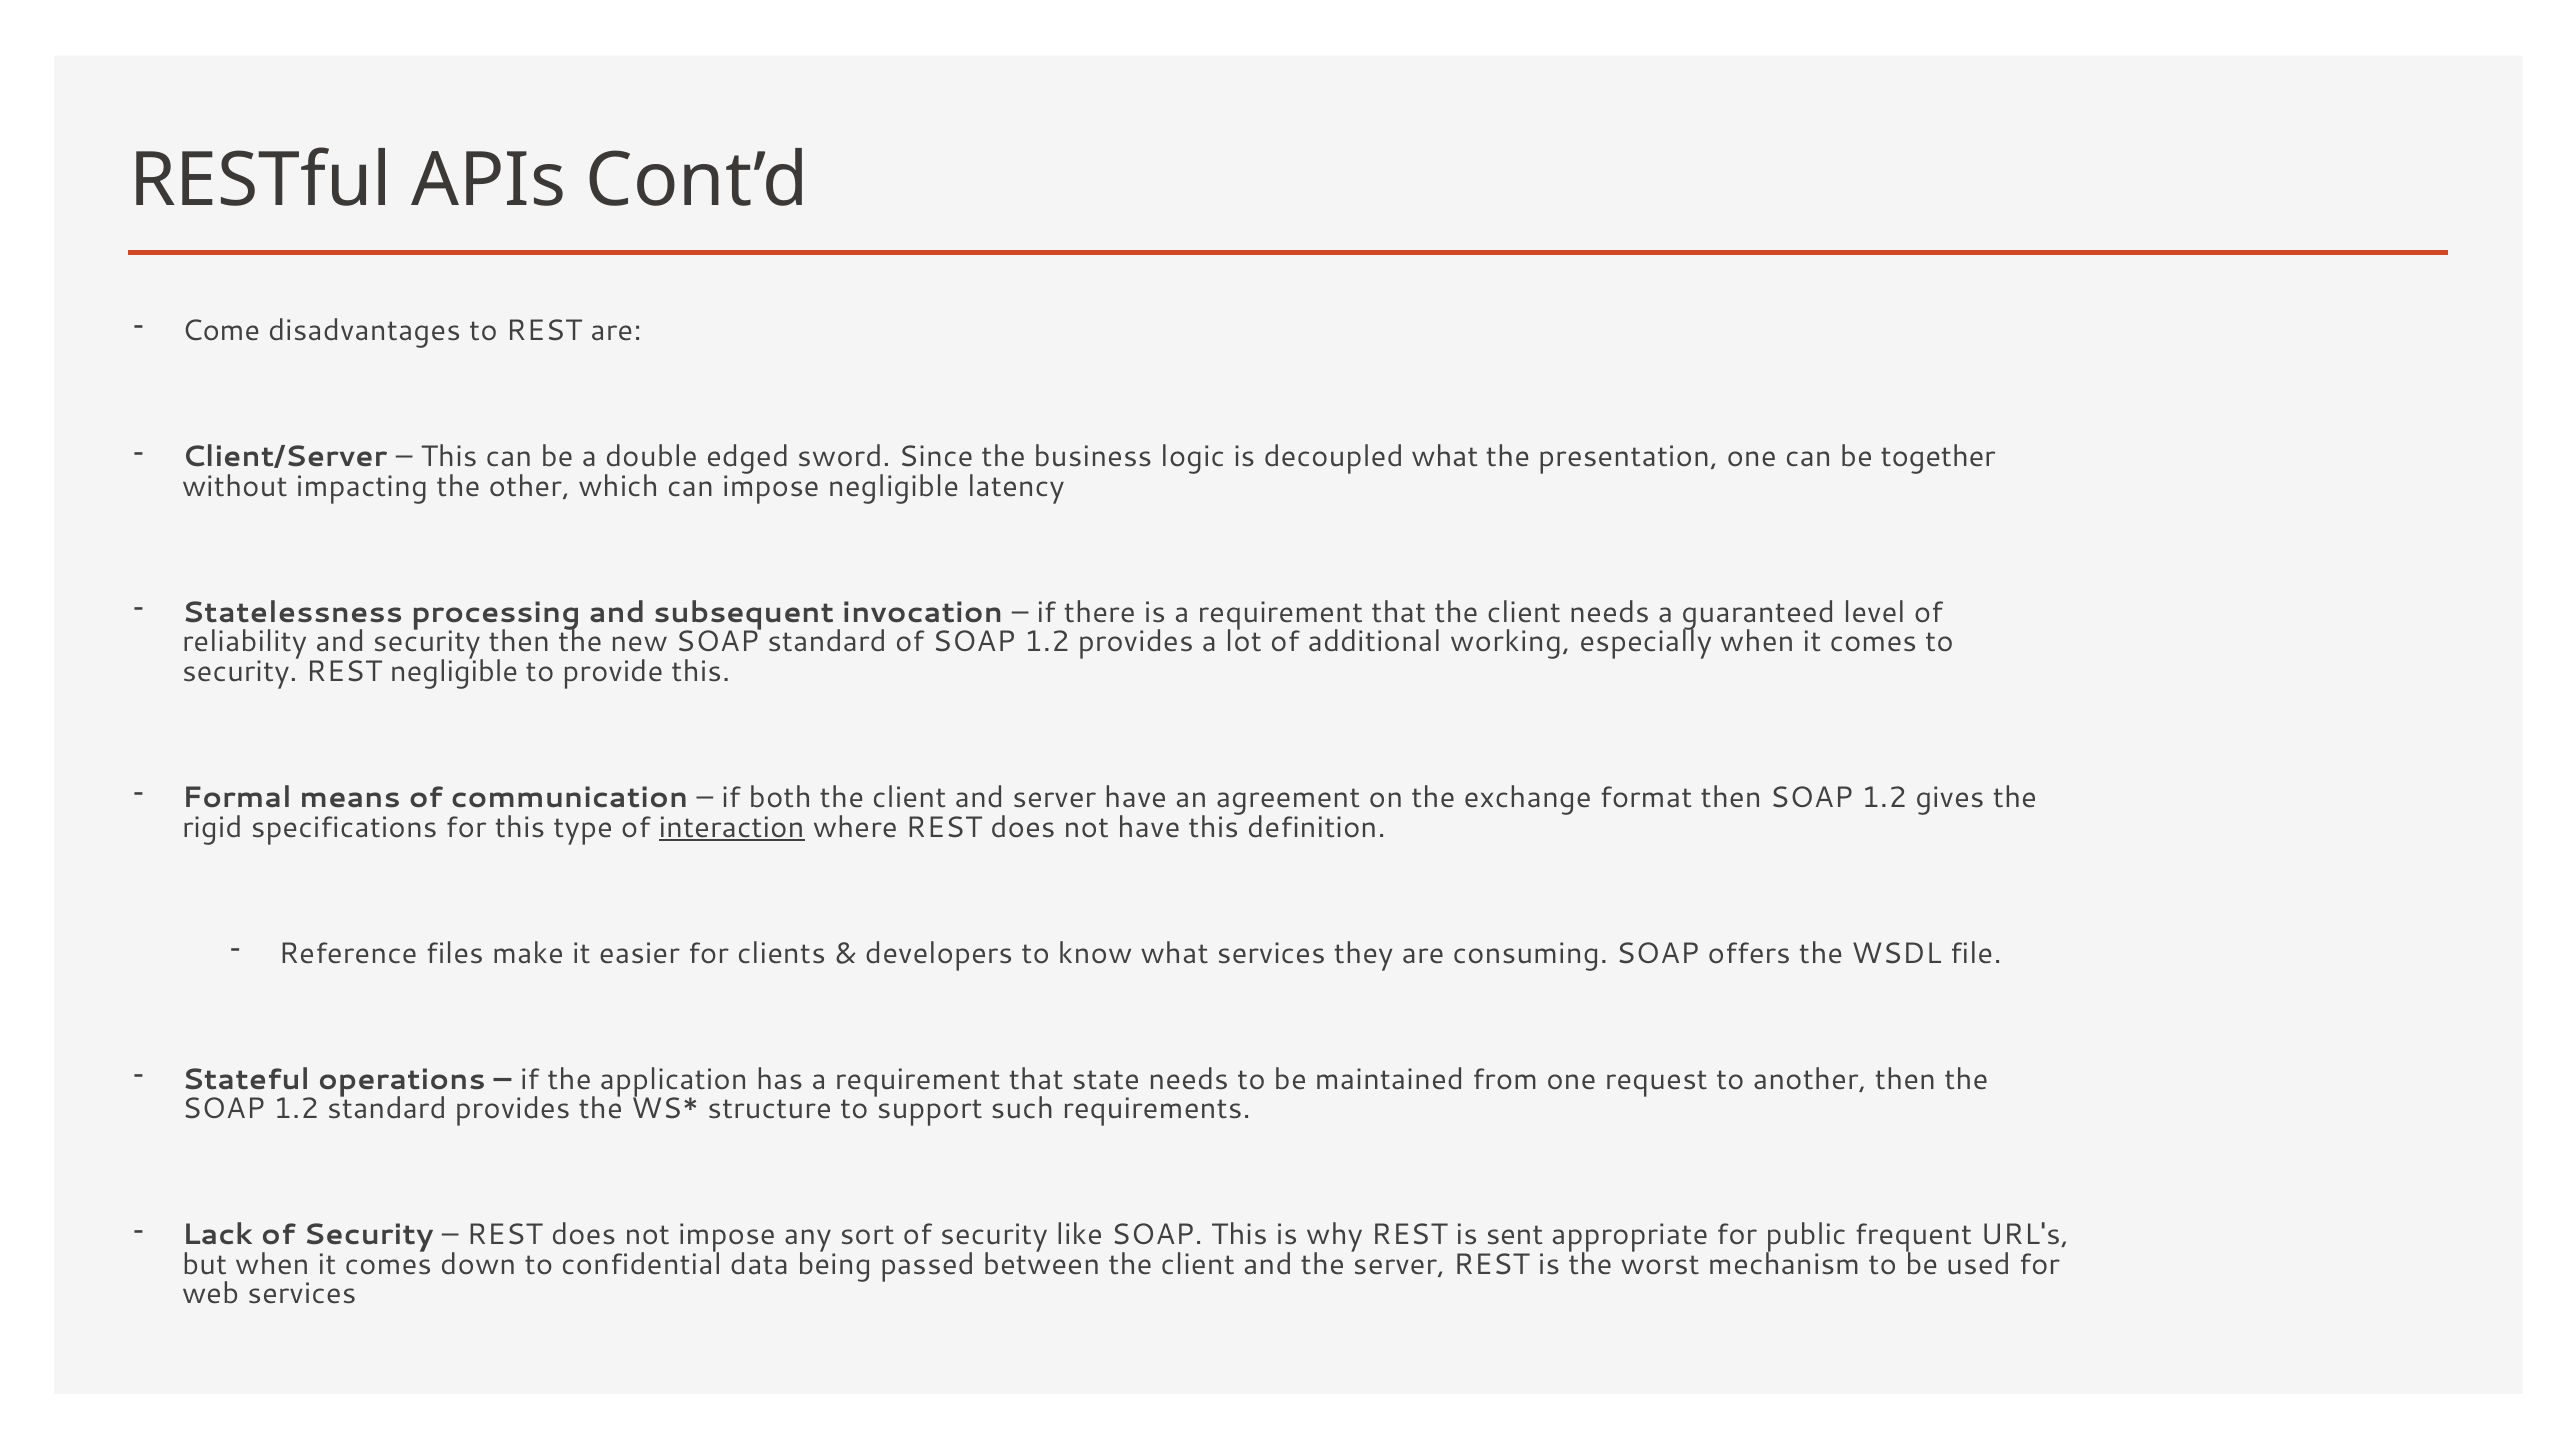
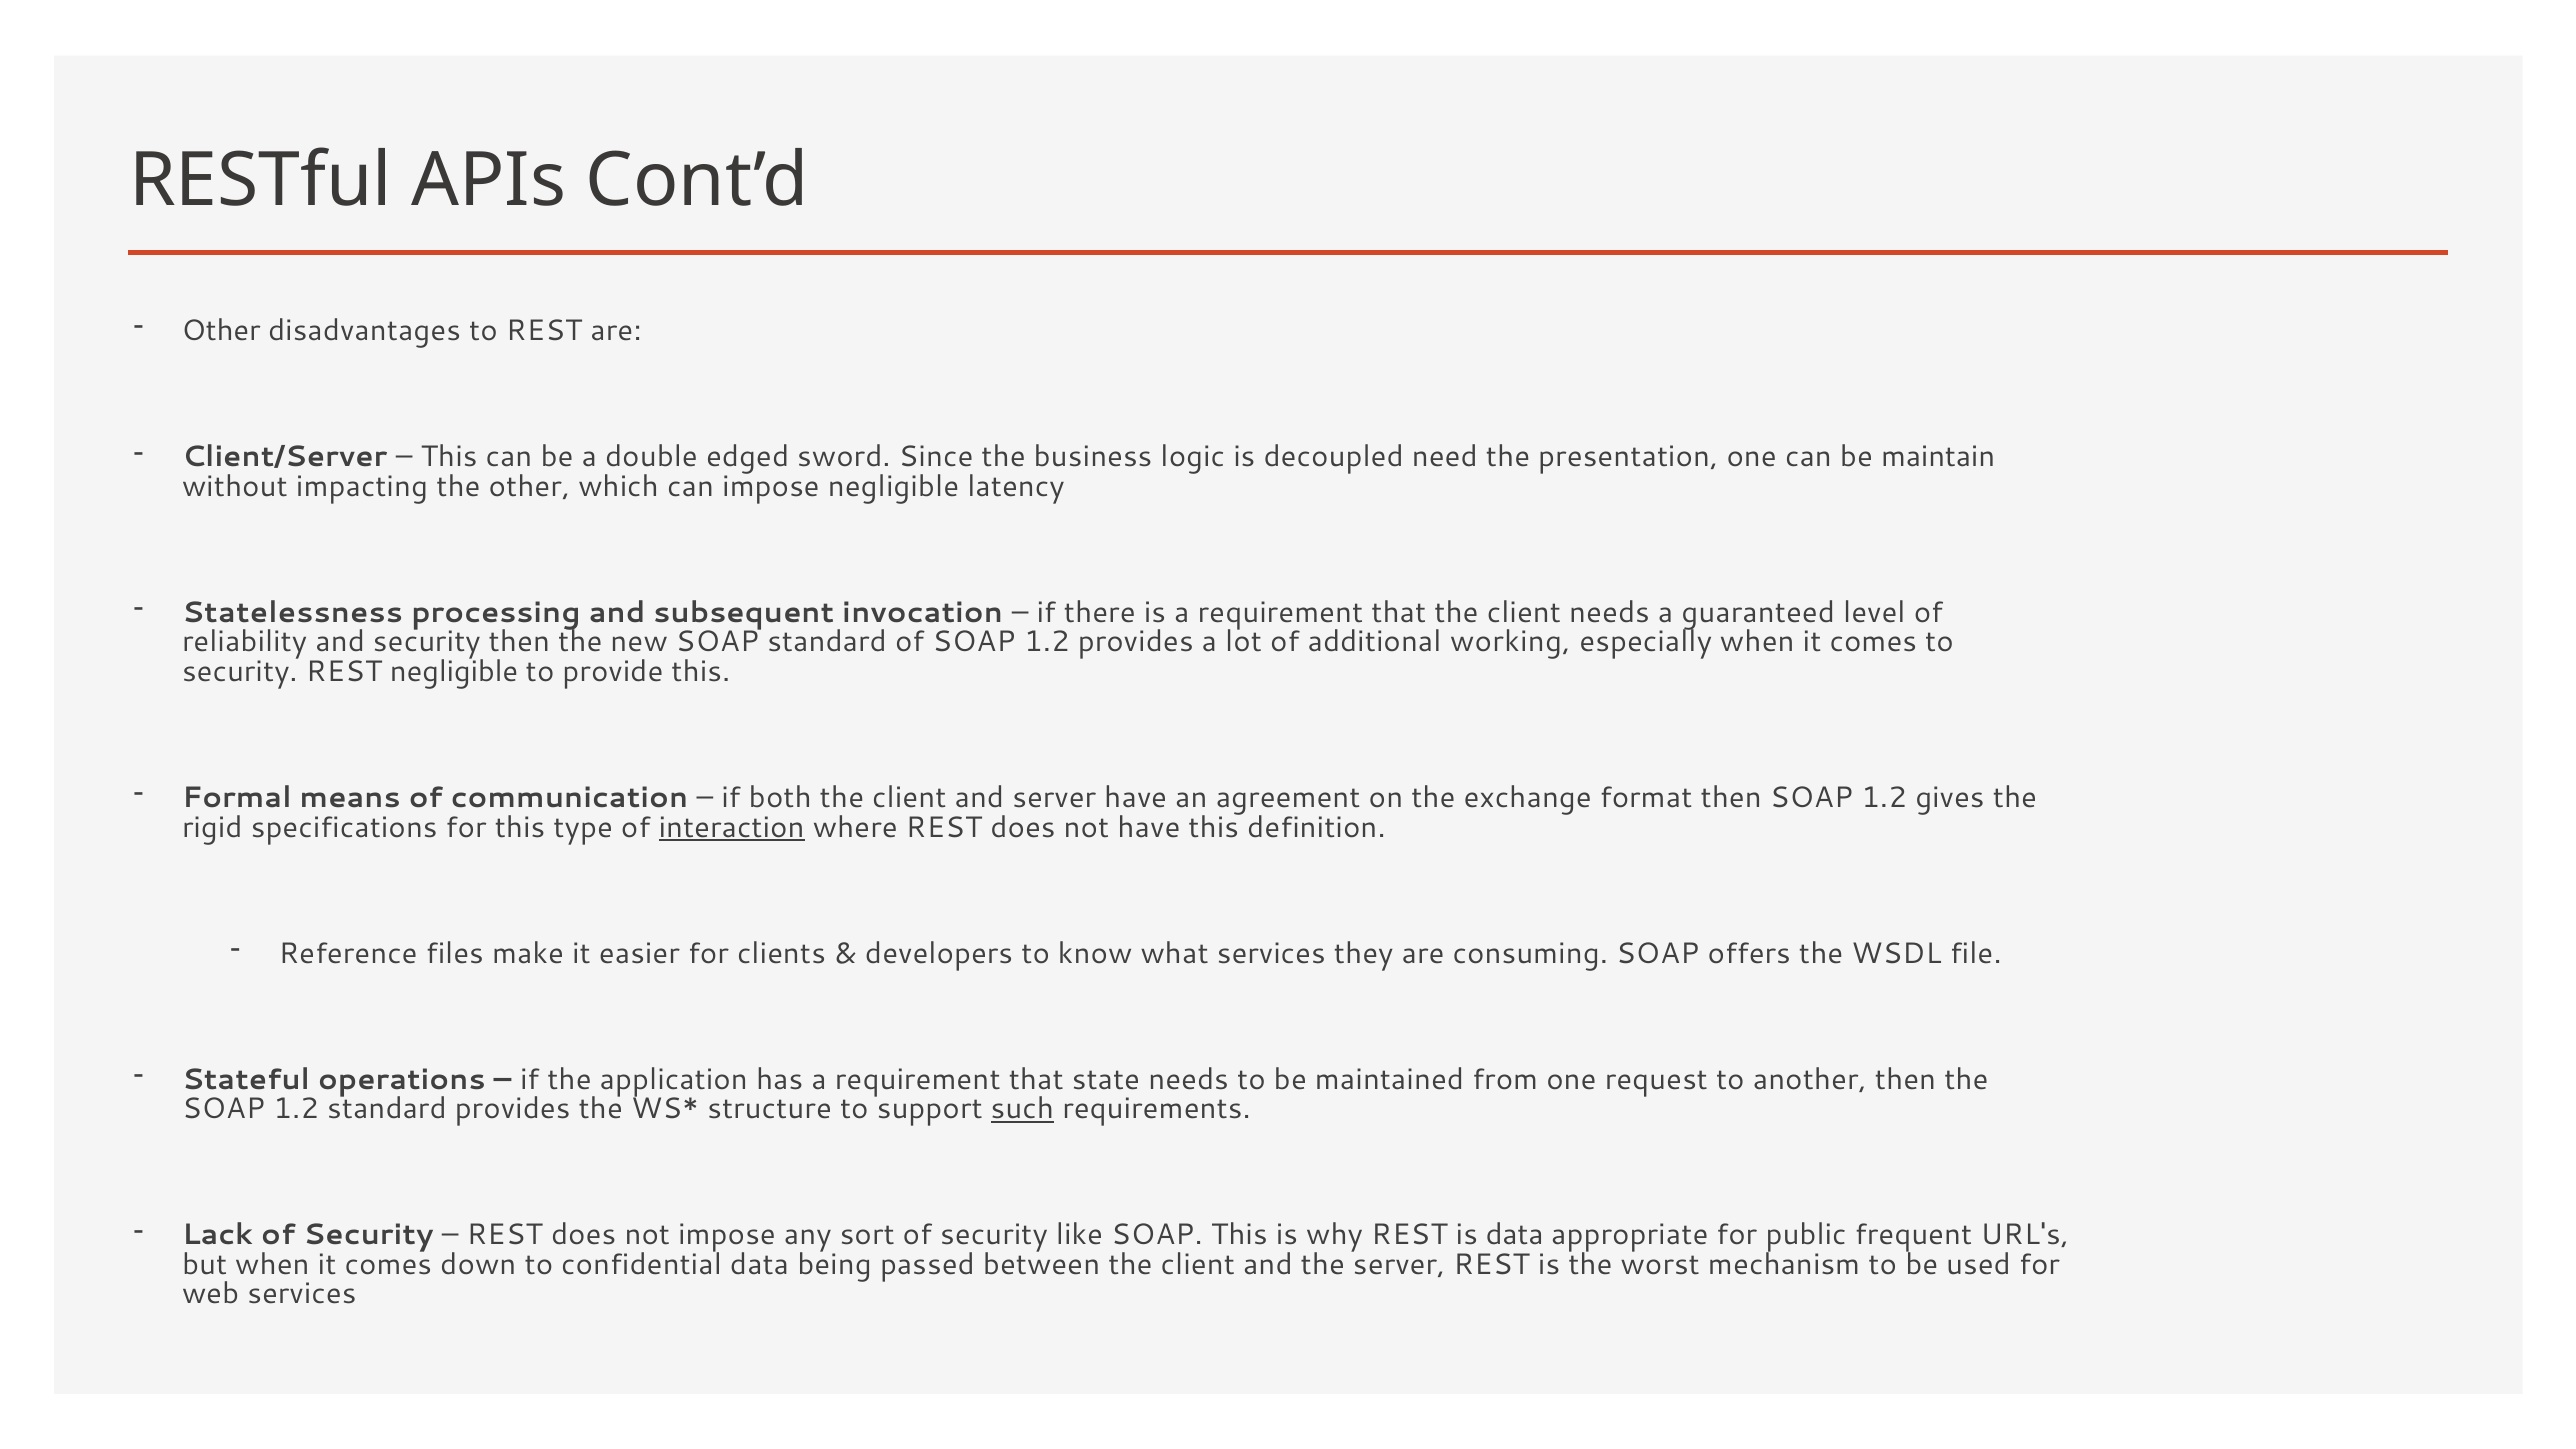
Come: Come -> Other (221, 331)
decoupled what: what -> need (1445, 457)
together: together -> maintain (1938, 457)
such underline: none -> present (1022, 1109)
is sent: sent -> data (1515, 1235)
